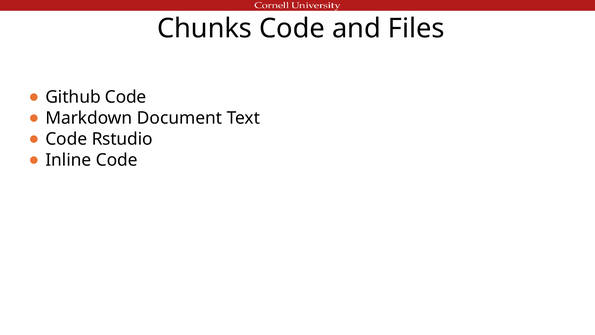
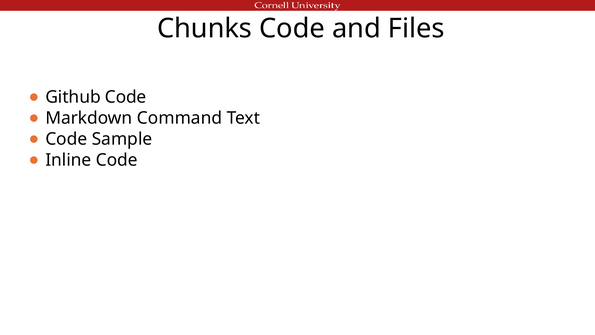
Document: Document -> Command (180, 118)
Rstudio: Rstudio -> Sample (122, 139)
